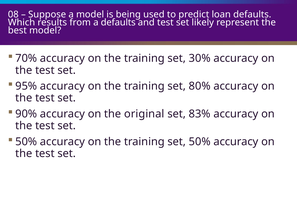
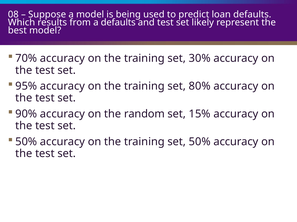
original: original -> random (144, 114)
83%: 83% -> 15% (200, 114)
